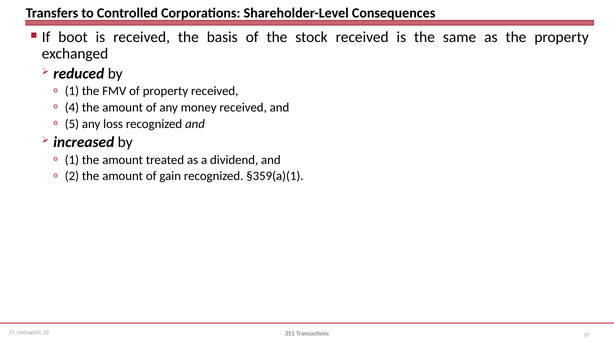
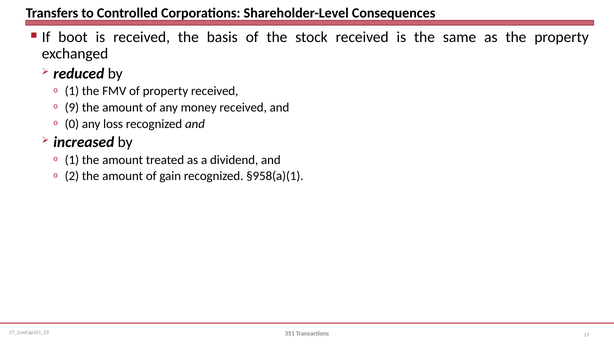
4: 4 -> 9 (72, 108)
5: 5 -> 0 (72, 124)
§359(a)(1: §359(a)(1 -> §958(a)(1 (275, 176)
